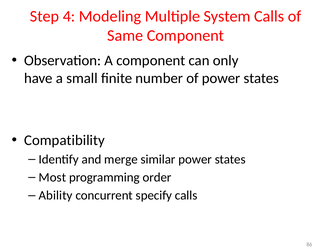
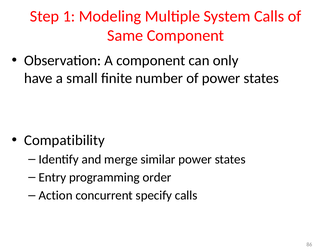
4: 4 -> 1 (69, 16)
Most: Most -> Entry (52, 177)
Ability: Ability -> Action (56, 195)
